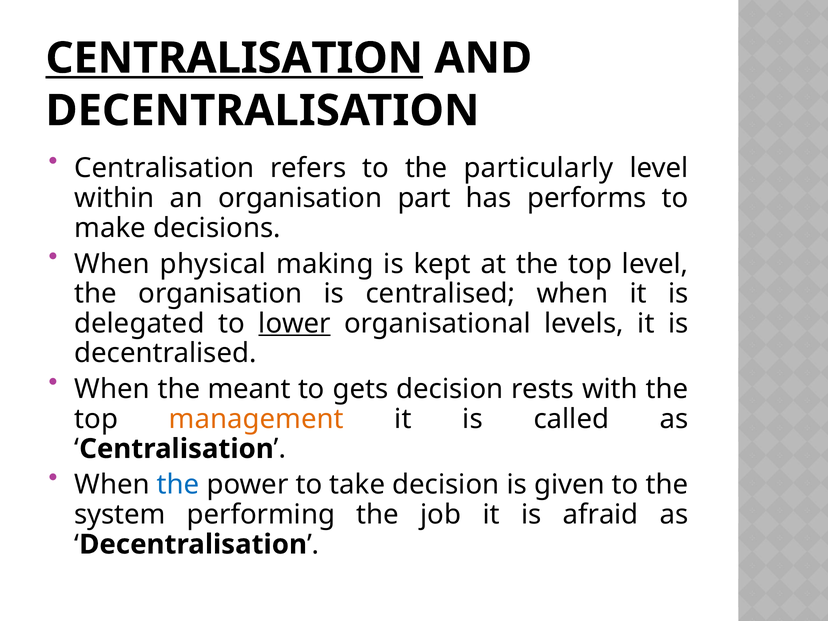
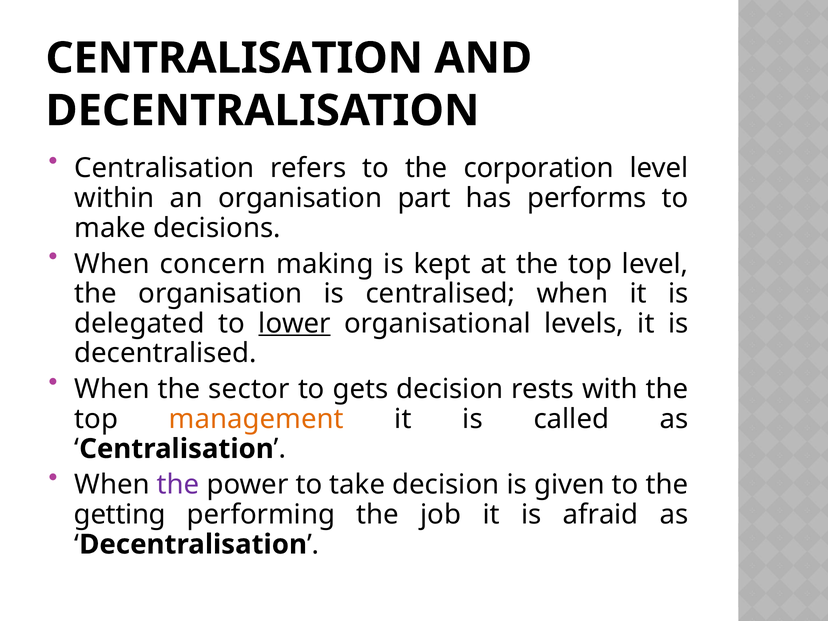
CENTRALISATION underline: present -> none (234, 58)
particularly: particularly -> corporation (539, 168)
physical: physical -> concern (213, 264)
meant: meant -> sector (249, 389)
the colour: blue -> purple (178, 485)
system: system -> getting (120, 515)
